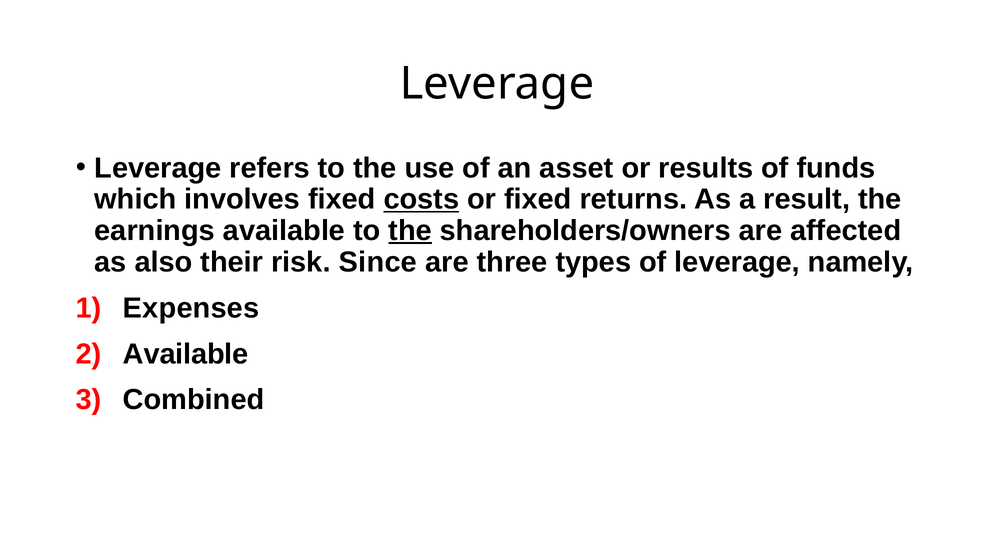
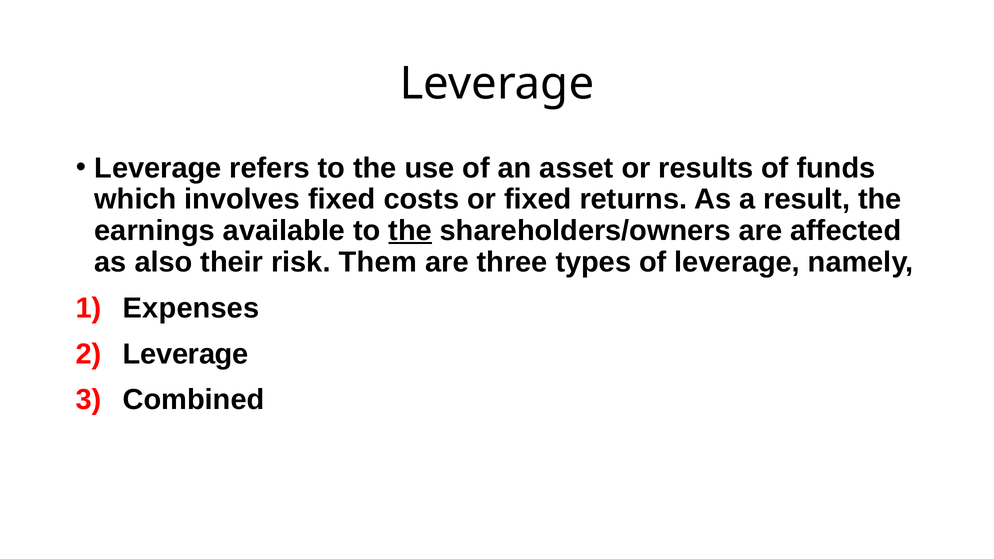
costs underline: present -> none (421, 199)
Since: Since -> Them (378, 262)
Available: Available -> Leverage (186, 354)
